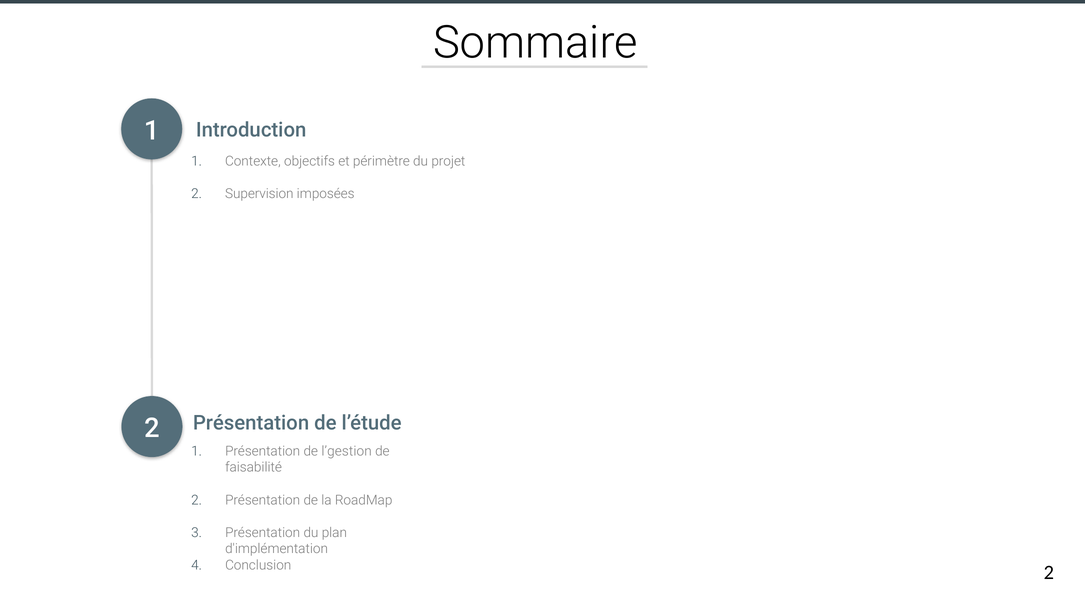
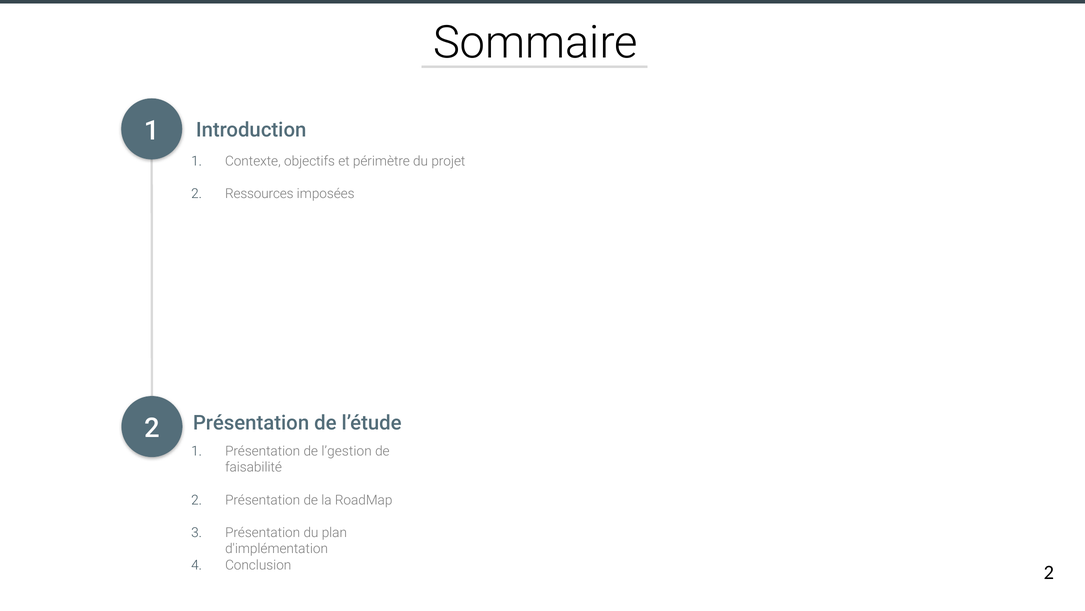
Supervision: Supervision -> Ressources (259, 193)
